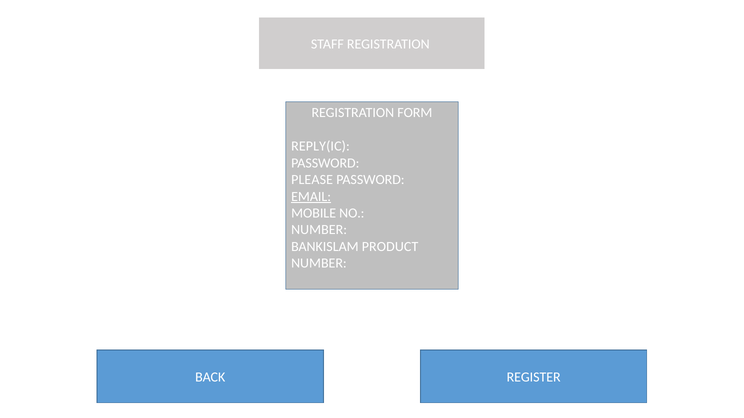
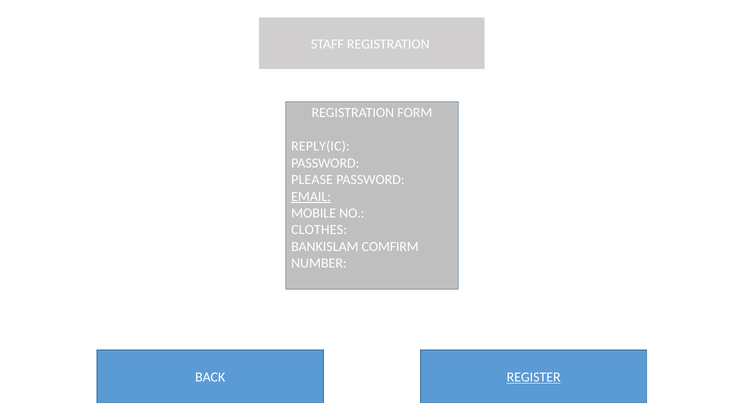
NUMBER: NUMBER -> CLOTHES (319, 230)
PRODUCT: PRODUCT -> COMFIRM (390, 247)
REGISTER underline: none -> present (534, 378)
